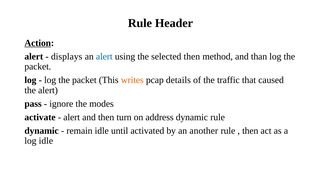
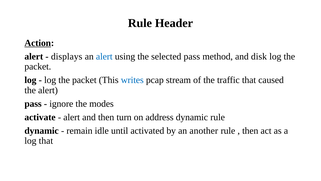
selected then: then -> pass (192, 56)
than: than -> disk (259, 56)
writes colour: orange -> blue (132, 80)
details: details -> stream (178, 80)
log idle: idle -> that (46, 141)
